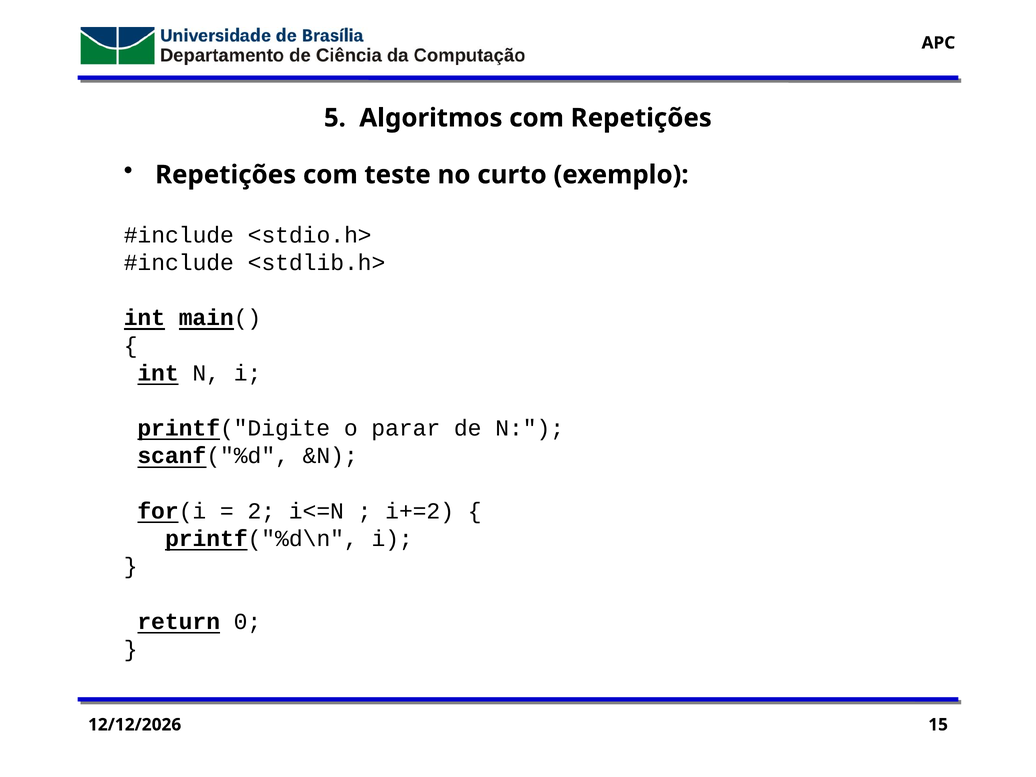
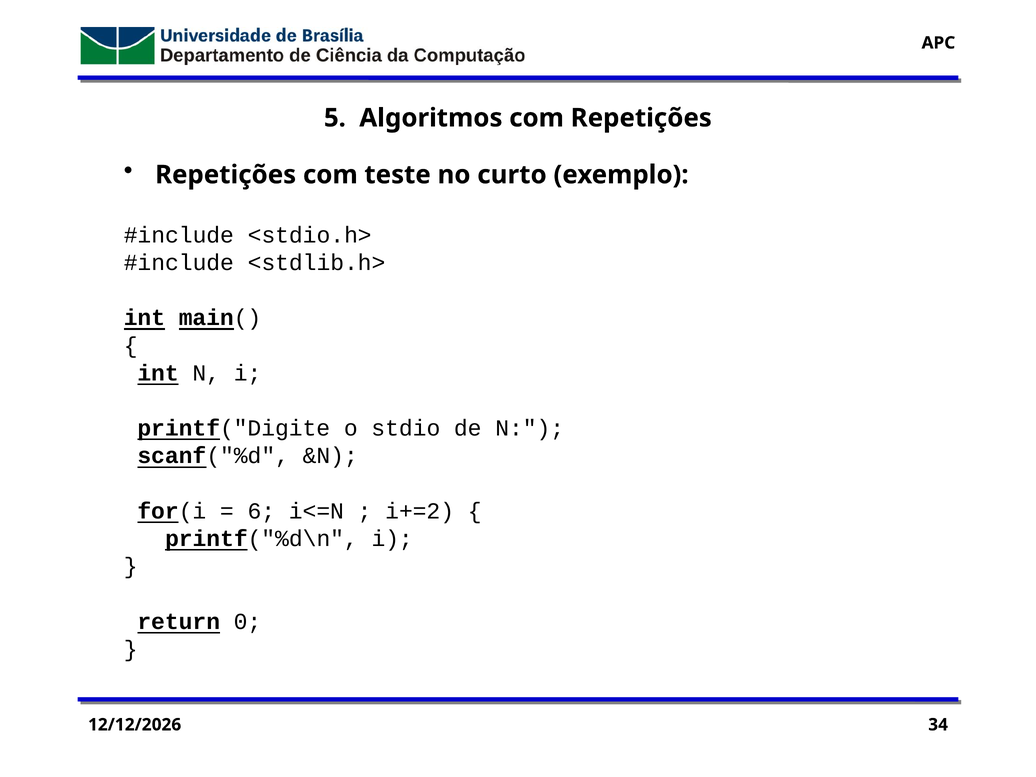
parar: parar -> stdio (406, 428)
2: 2 -> 6 (261, 511)
15: 15 -> 34 (938, 725)
